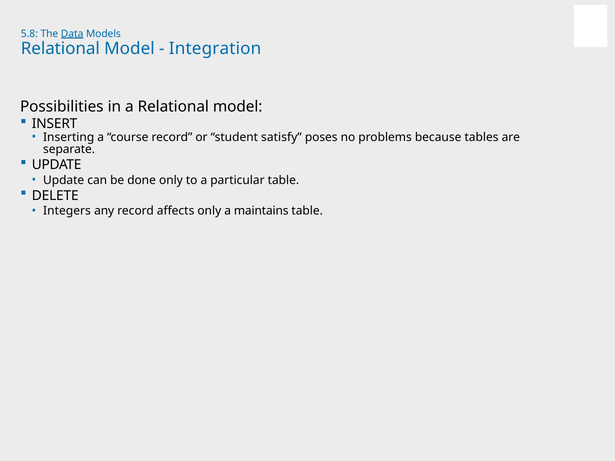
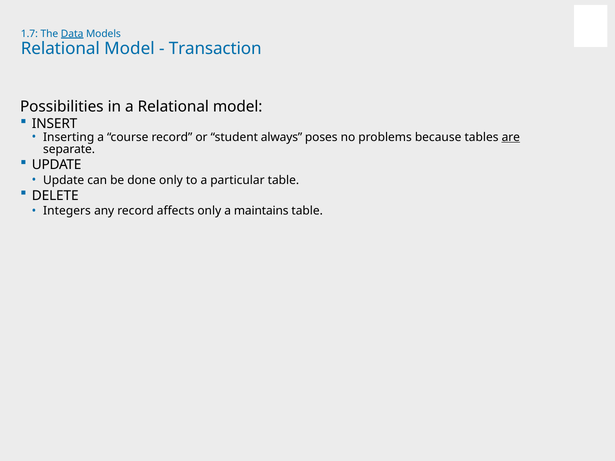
5.8: 5.8 -> 1.7 (29, 34)
Integration: Integration -> Transaction (215, 48)
satisfy: satisfy -> always (282, 137)
are underline: none -> present (511, 137)
